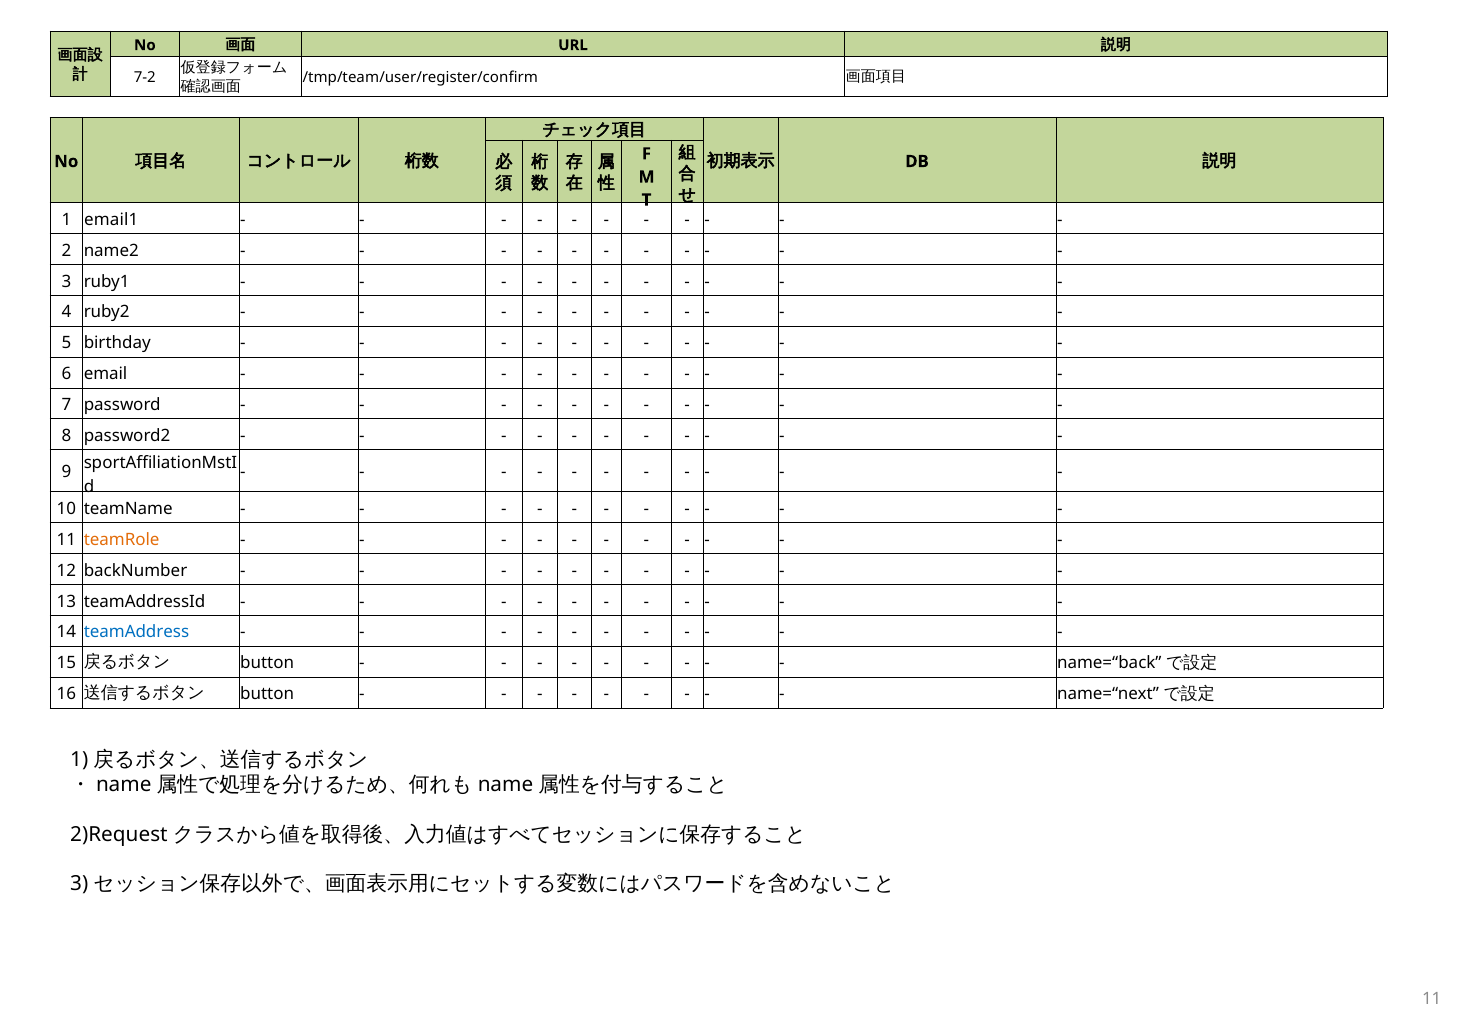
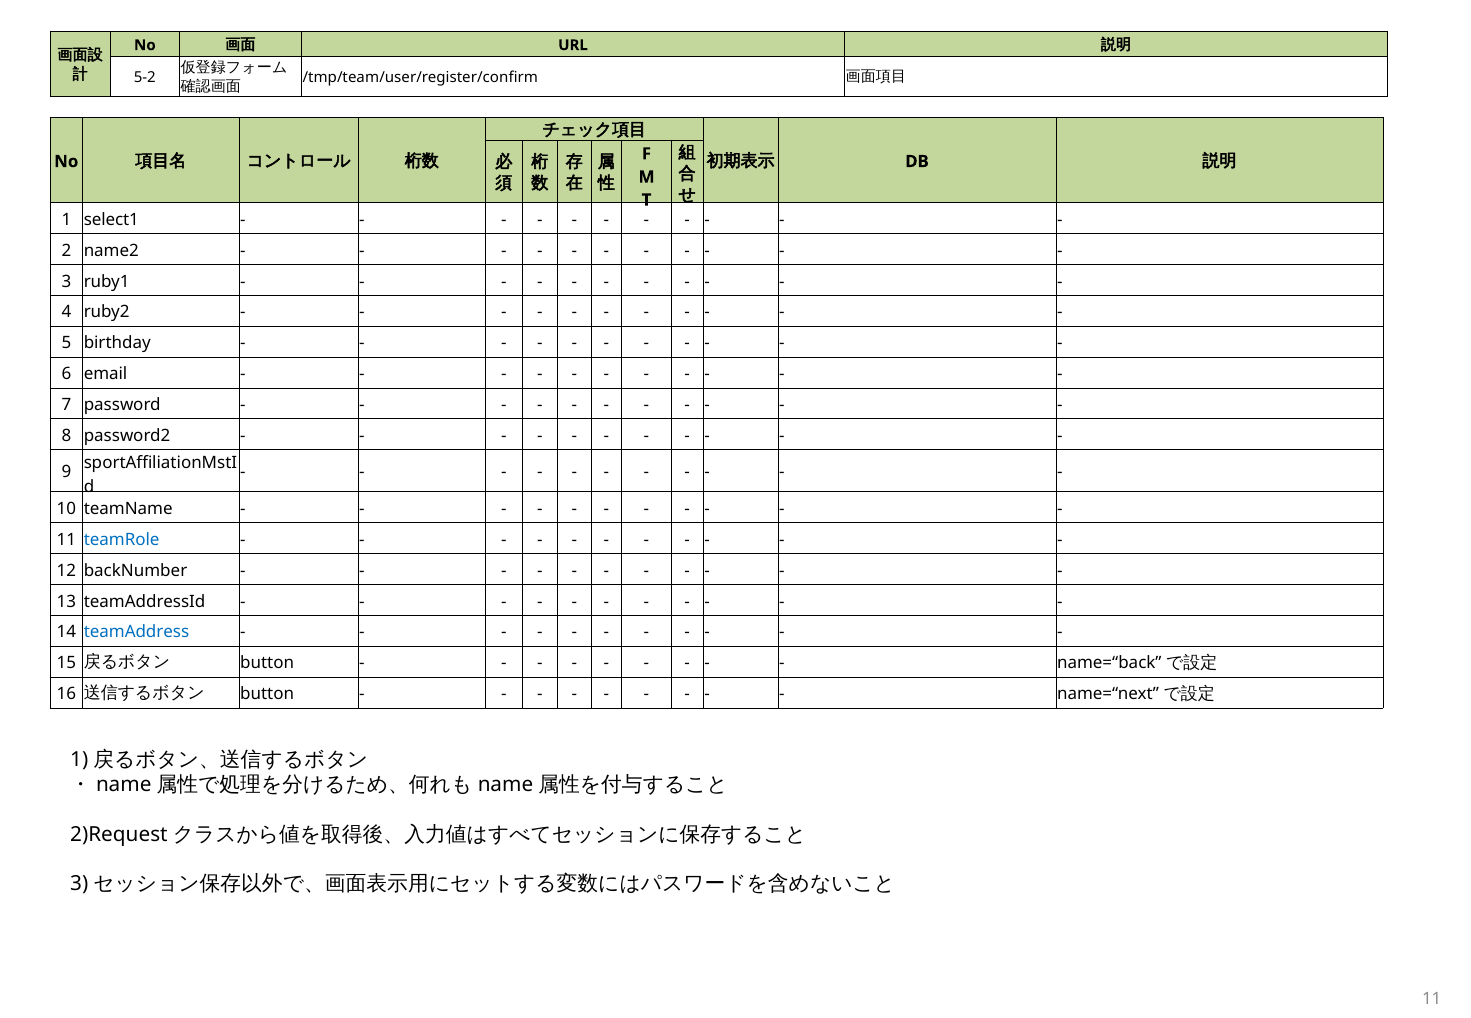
7-2: 7-2 -> 5-2 (145, 78)
email1: email1 -> select1 (111, 220)
teamRole colour: orange -> blue (122, 540)
